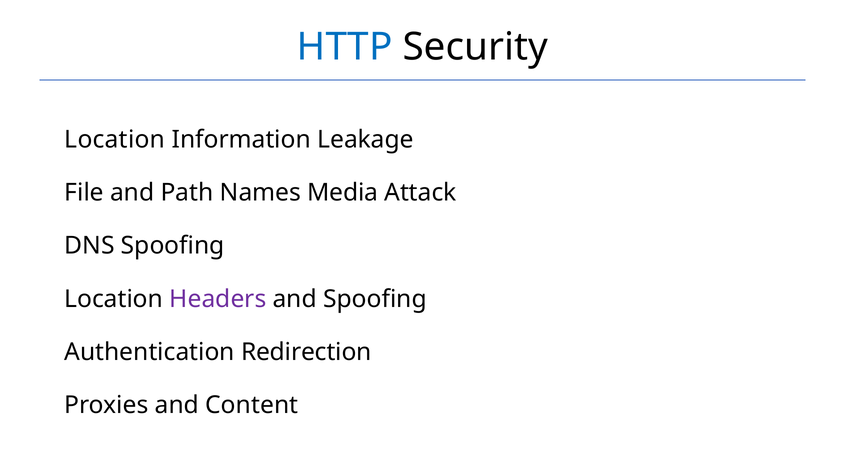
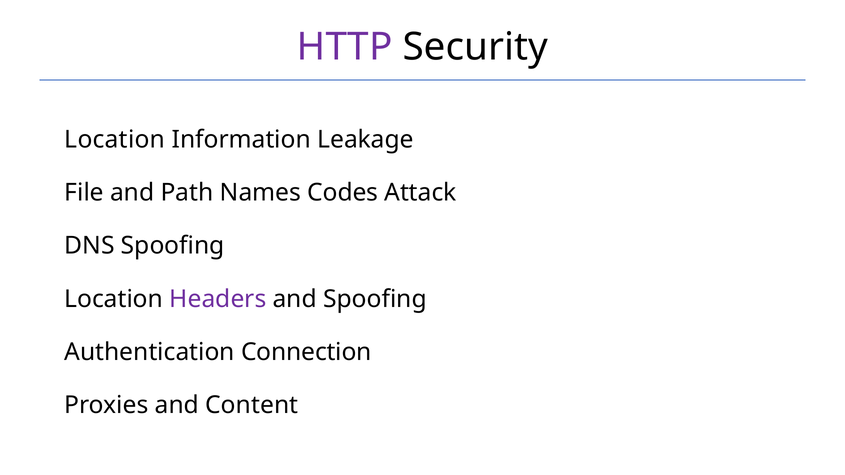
HTTP colour: blue -> purple (345, 47)
Media: Media -> Codes (343, 193)
Redirection: Redirection -> Connection (306, 352)
